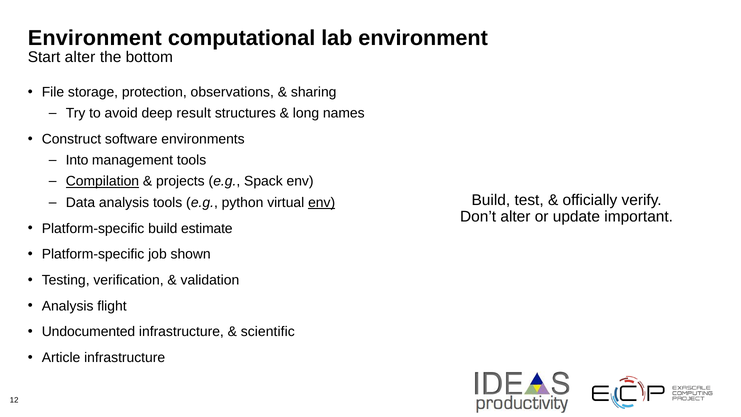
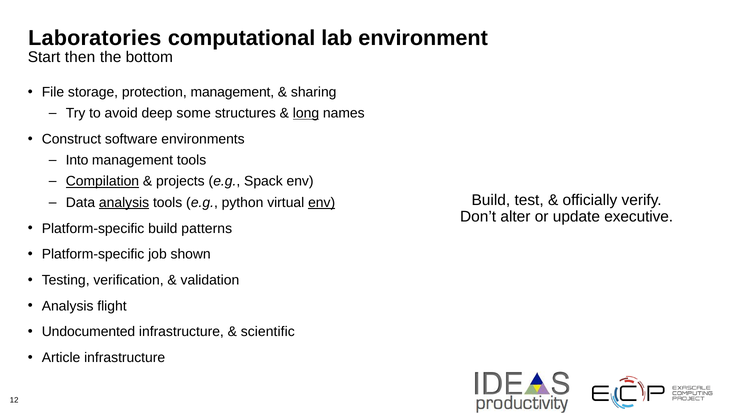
Environment: Environment -> Laboratories (95, 38)
Start alter: alter -> then (80, 57)
protection observations: observations -> management (232, 92)
result: result -> some (194, 113)
long underline: none -> present (306, 113)
analysis underline: none -> present (124, 203)
important: important -> executive (639, 217)
estimate: estimate -> patterns (207, 228)
